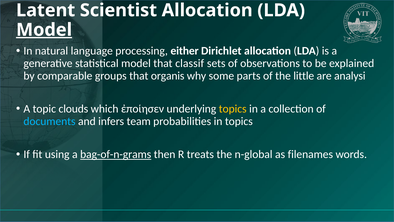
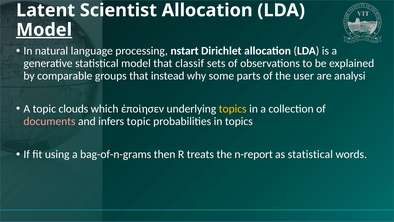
either: either -> nstart (185, 51)
organis: organis -> instead (168, 76)
little: little -> user (304, 76)
documents colour: light blue -> pink (50, 121)
infers team: team -> topic (139, 121)
bag-of-n-grams underline: present -> none (116, 154)
n-global: n-global -> n-report (254, 154)
as filenames: filenames -> statistical (310, 154)
